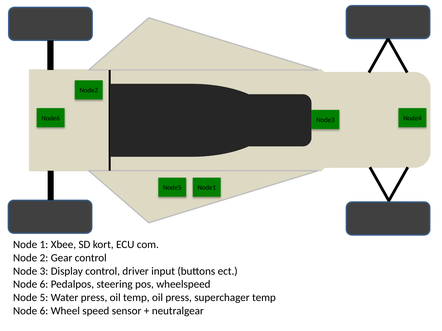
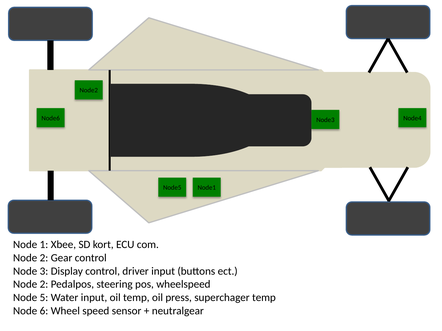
6: 6 -> 2 (44, 285)
Water press: press -> input (94, 298)
